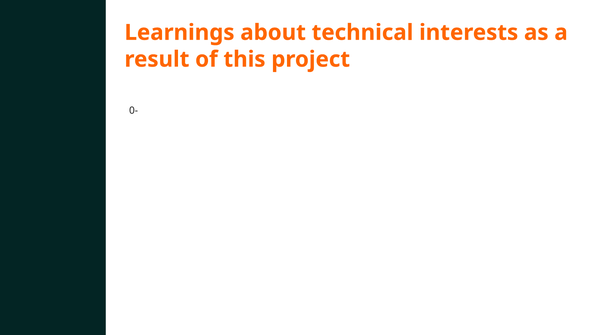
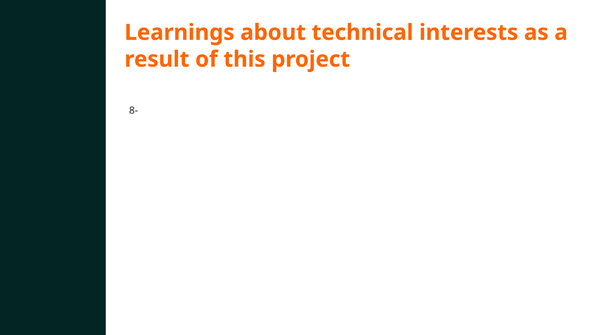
0-: 0- -> 8- (134, 110)
